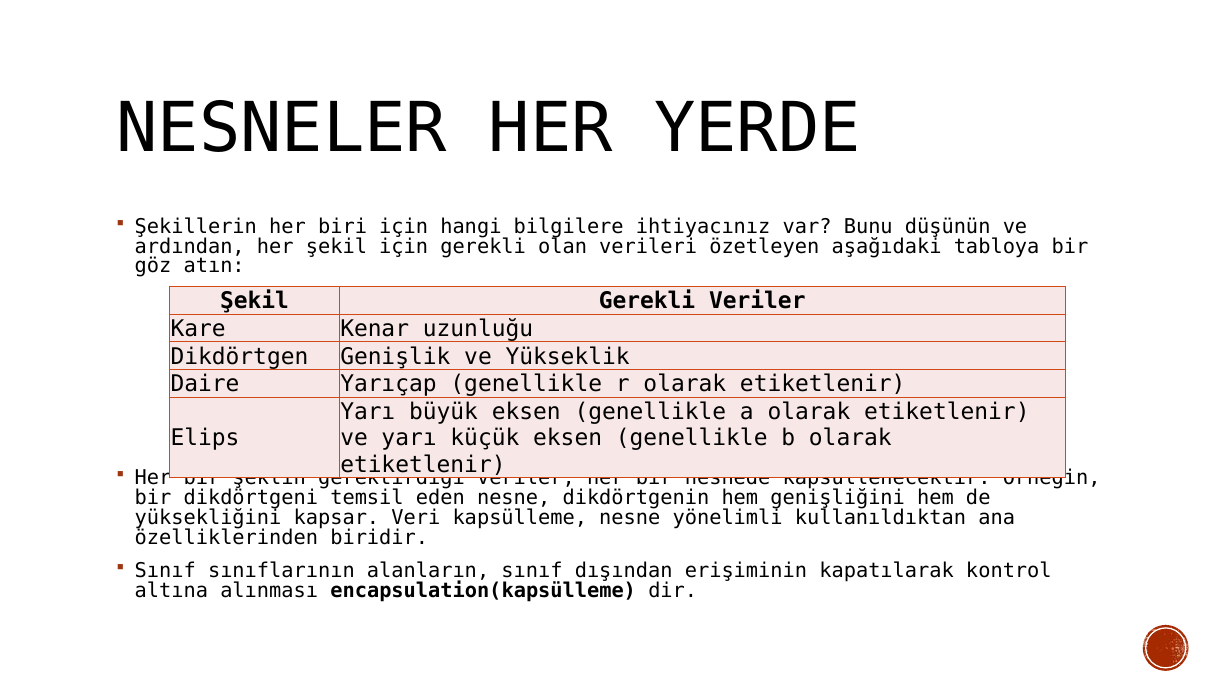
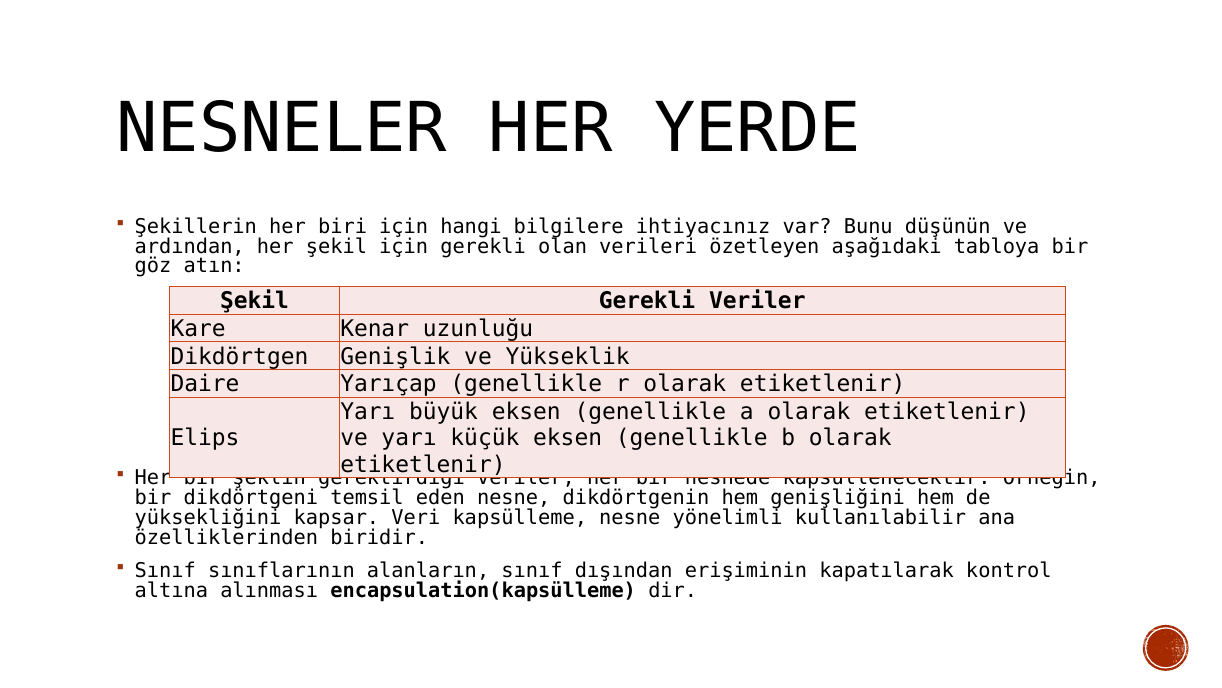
kullanıldıktan: kullanıldıktan -> kullanılabilir (880, 517)
